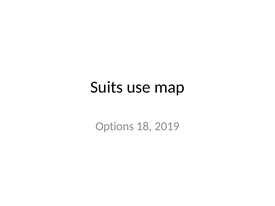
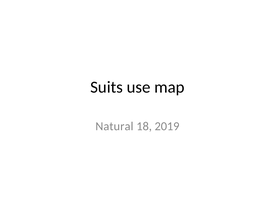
Options: Options -> Natural (114, 126)
